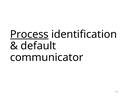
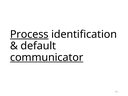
communicator underline: none -> present (47, 57)
